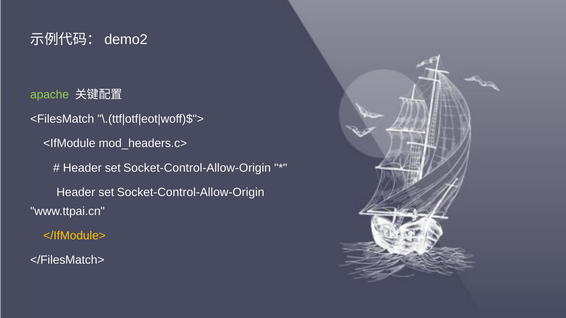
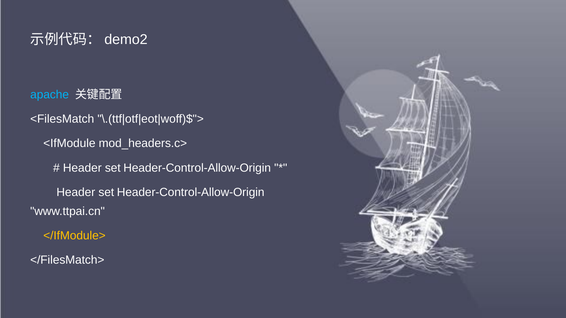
apache colour: light green -> light blue (50, 95)
Socket-Control-Allow-Origin: Socket-Control-Allow-Origin -> Header-Control-Allow-Origin (197, 168)
Socket-Control-Allow-Origin: Socket-Control-Allow-Origin -> Header-Control-Allow-Origin (191, 192)
